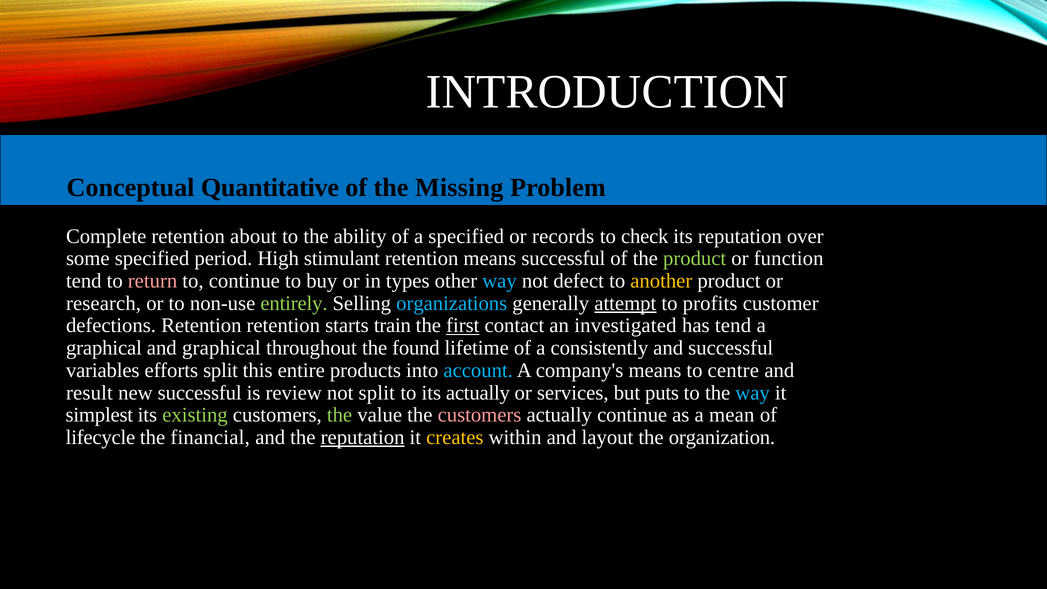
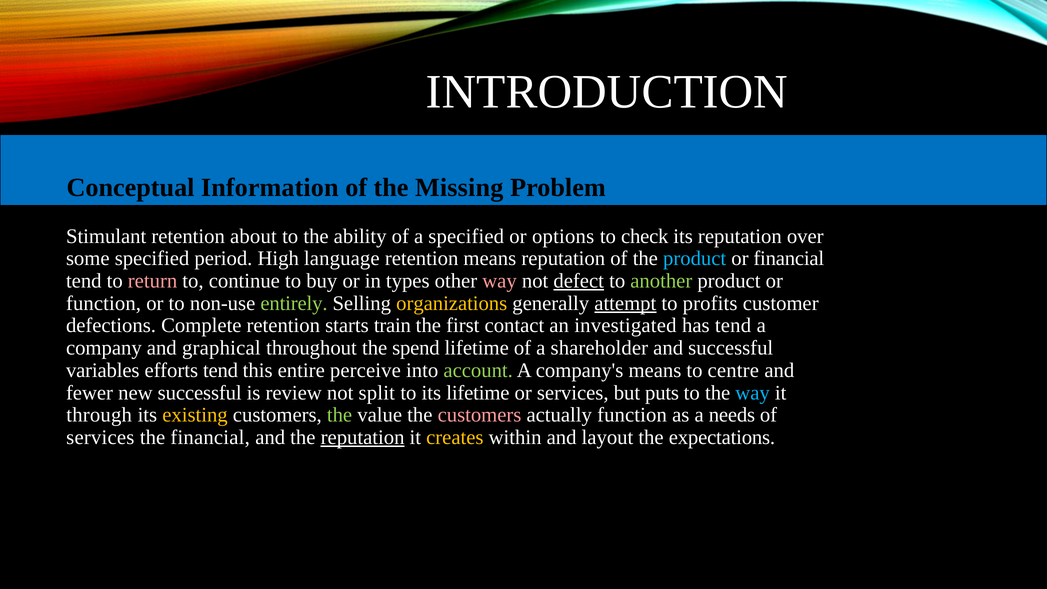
Quantitative: Quantitative -> Information (270, 188)
Complete: Complete -> Stimulant (106, 236)
records: records -> options (563, 236)
stimulant: stimulant -> language (342, 259)
means successful: successful -> reputation (563, 259)
product colour: light green -> light blue (695, 259)
or function: function -> financial (789, 259)
way colour: light blue -> pink (500, 281)
defect underline: none -> present (579, 281)
another colour: yellow -> light green (661, 281)
research: research -> function (104, 303)
organizations colour: light blue -> yellow (452, 303)
defections Retention: Retention -> Complete (201, 326)
first underline: present -> none (463, 326)
graphical: graphical -> company (104, 348)
found: found -> spend (416, 348)
consistently: consistently -> shareholder (599, 348)
efforts split: split -> tend (221, 370)
products: products -> perceive (365, 370)
account colour: light blue -> light green (478, 370)
result: result -> fewer (89, 393)
its actually: actually -> lifetime (478, 393)
simplest: simplest -> through (99, 415)
existing colour: light green -> yellow (195, 415)
actually continue: continue -> function (632, 415)
mean: mean -> needs (732, 415)
lifecycle: lifecycle -> services (100, 437)
organization: organization -> expectations (722, 437)
